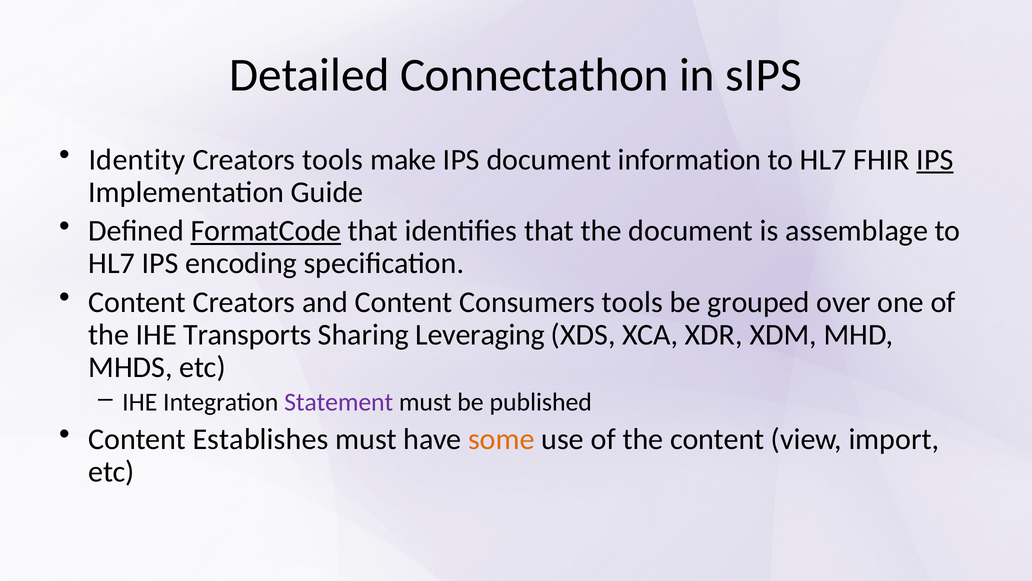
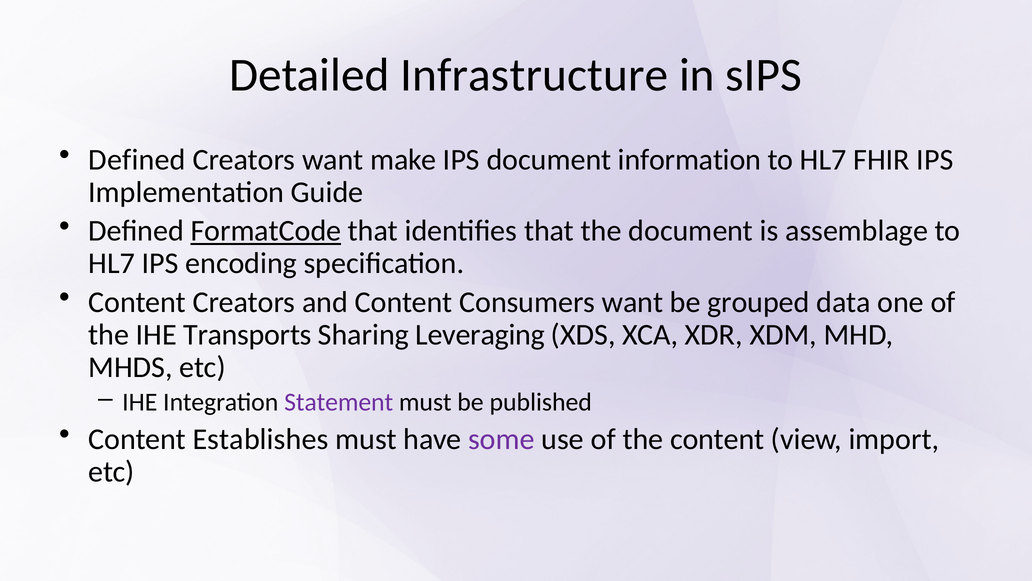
Connectathon: Connectathon -> Infrastructure (534, 75)
Identity: Identity -> Defined (137, 159)
Creators tools: tools -> want (333, 159)
IPS underline: present -> none (935, 159)
Consumers tools: tools -> want (632, 302)
over: over -> data (844, 302)
some colour: orange -> purple (501, 439)
